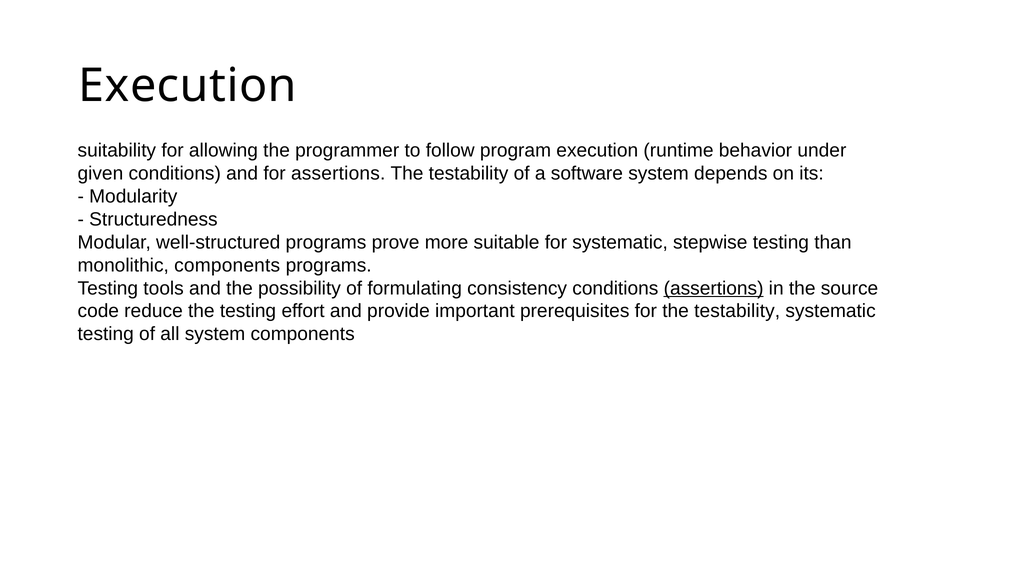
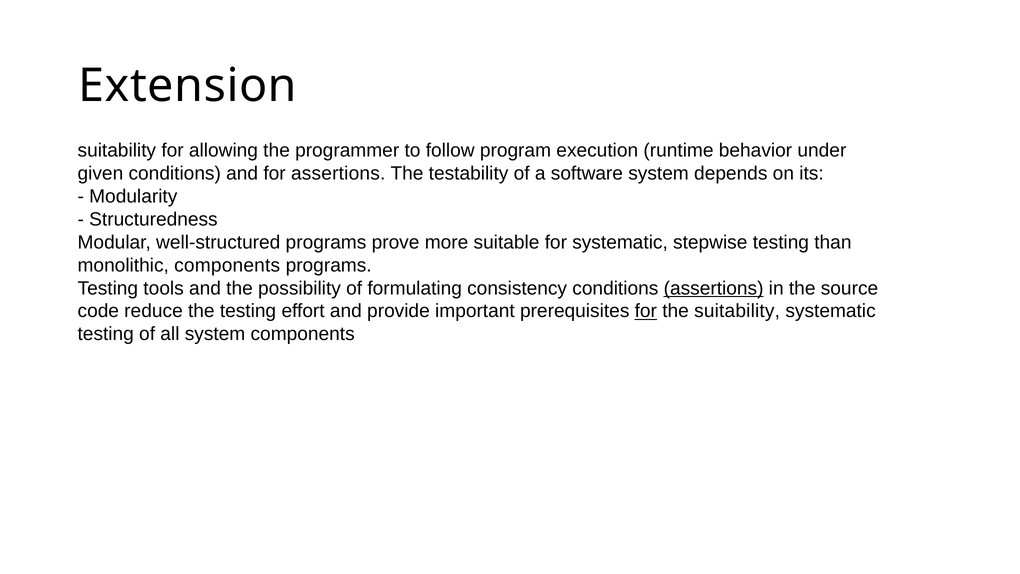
Execution: Execution -> Extension (188, 86)
for underline: none -> present (646, 311)
testability: testability -> suitability (737, 311)
